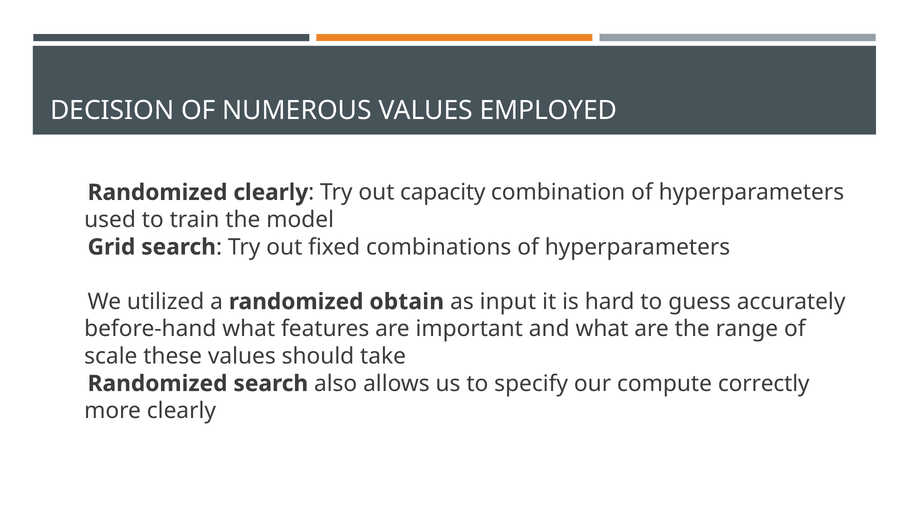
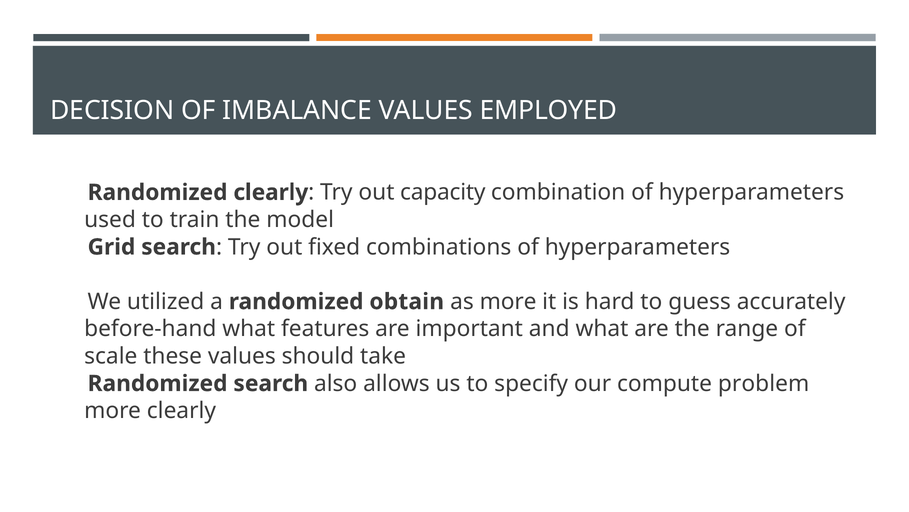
NUMEROUS: NUMEROUS -> IMBALANCE (297, 110)
as input: input -> more (508, 301)
correctly: correctly -> problem (764, 383)
